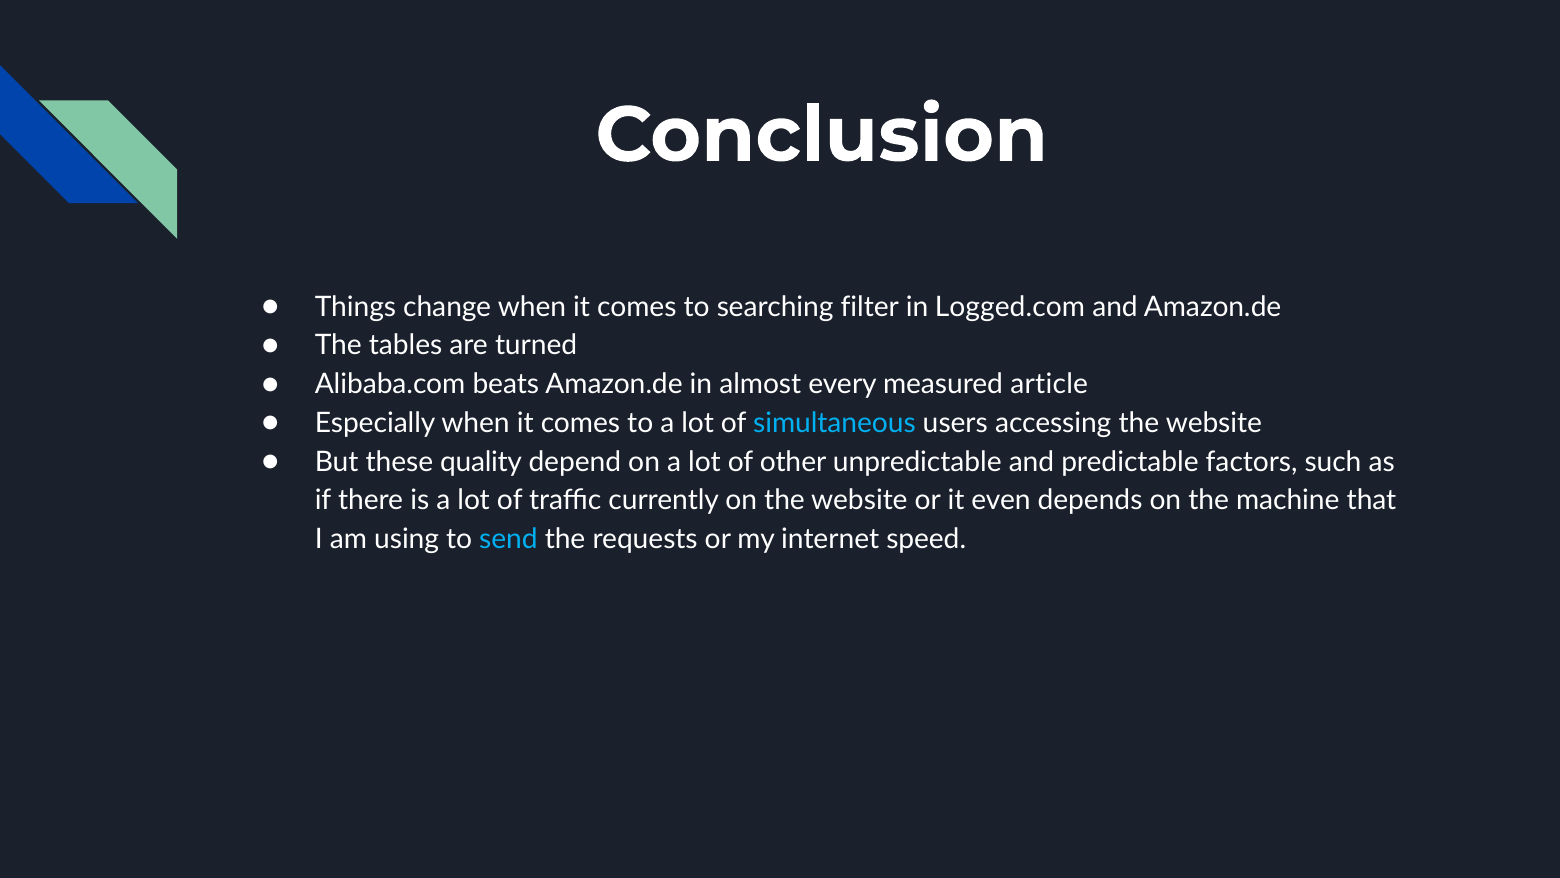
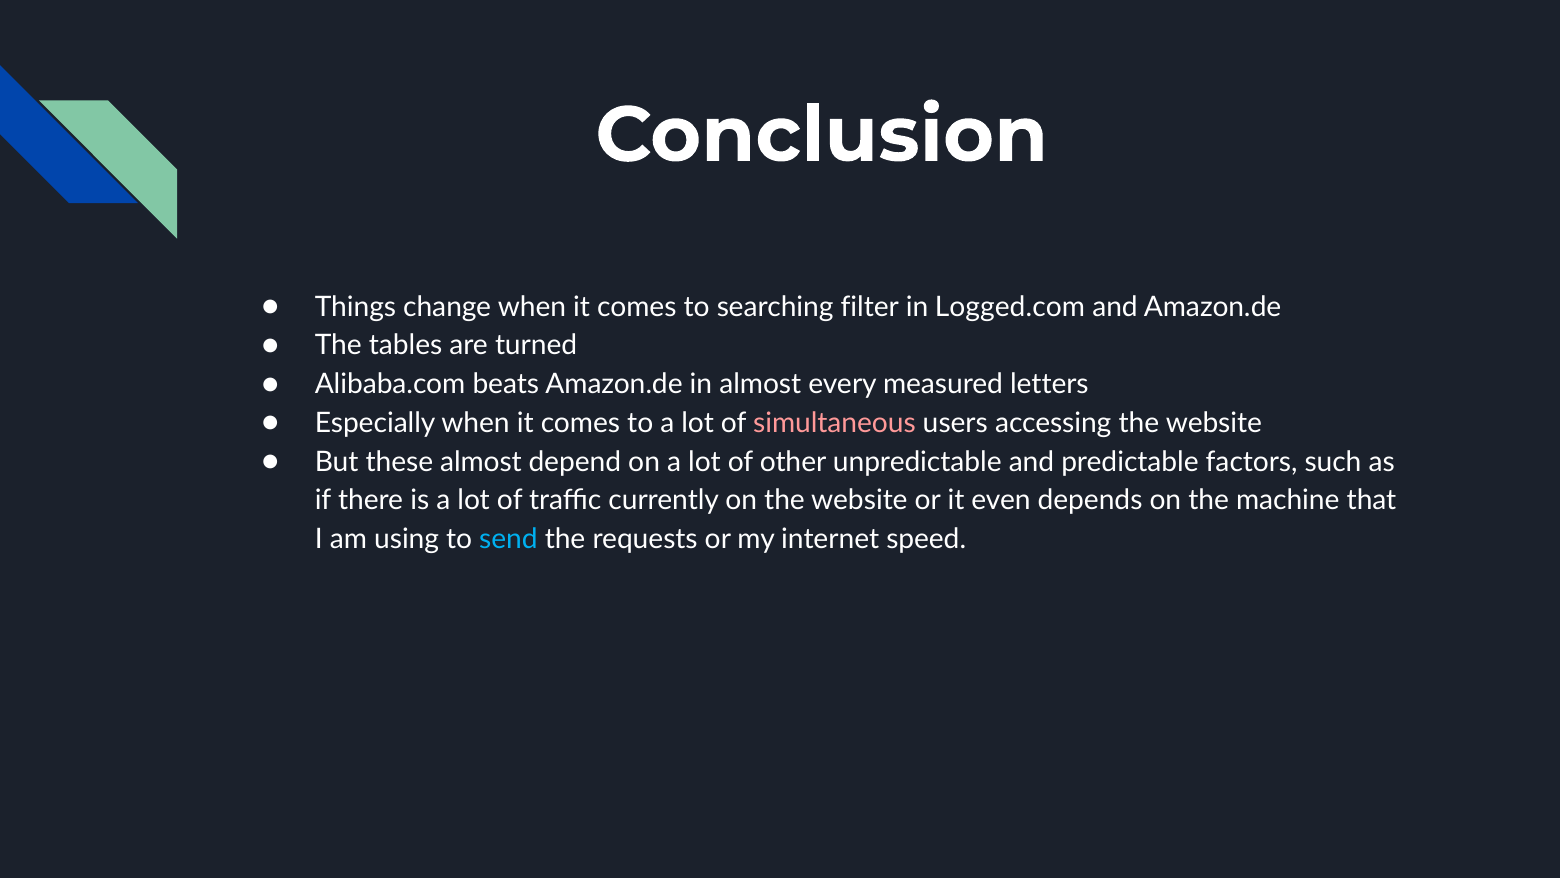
article: article -> letters (1049, 384)
simultaneous colour: light blue -> pink (834, 423)
these quality: quality -> almost (481, 462)
